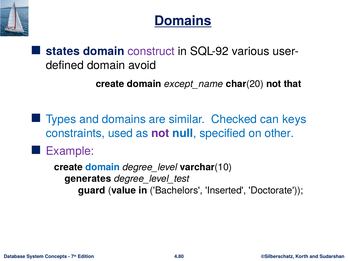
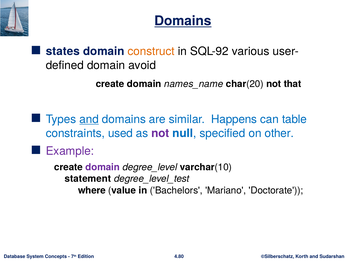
construct colour: purple -> orange (151, 51)
except_name: except_name -> names_name (194, 84)
and underline: none -> present (89, 119)
Checked: Checked -> Happens (234, 119)
keys: keys -> table (294, 119)
domain colour: blue -> purple (103, 167)
generates: generates -> statement (88, 179)
guard: guard -> where (92, 190)
Inserted: Inserted -> Mariano (226, 190)
